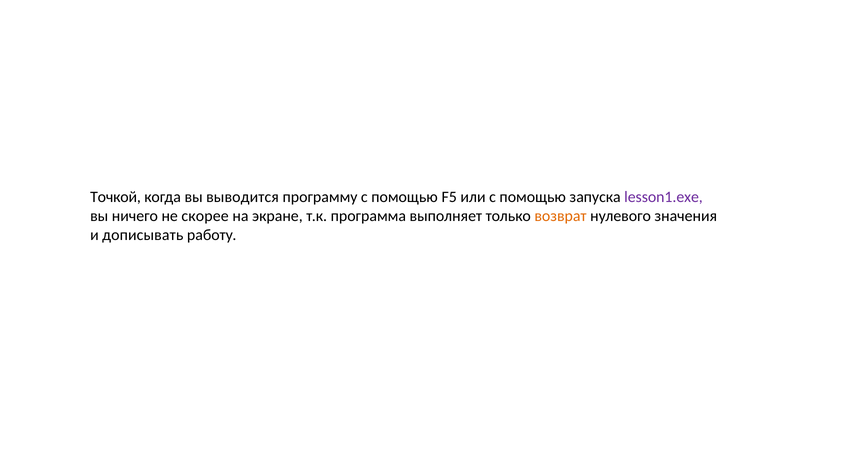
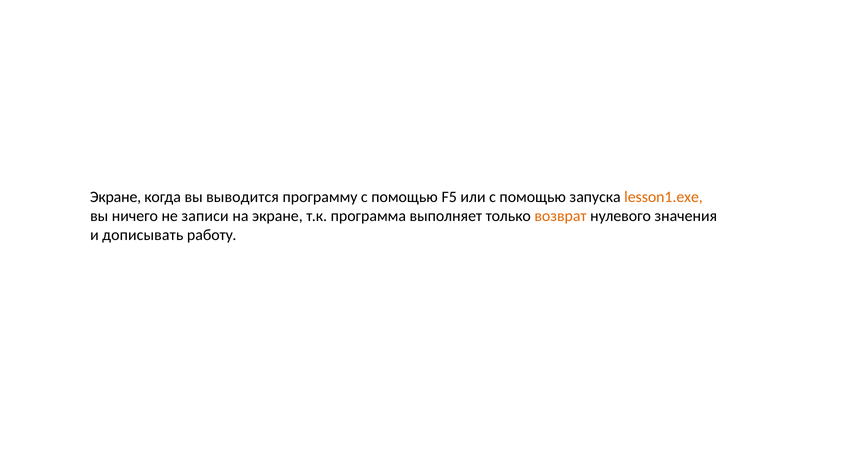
Точкой: Точкой -> Экране (116, 197)
lesson1.exe colour: purple -> orange (664, 197)
скорее: скорее -> записи (205, 216)
